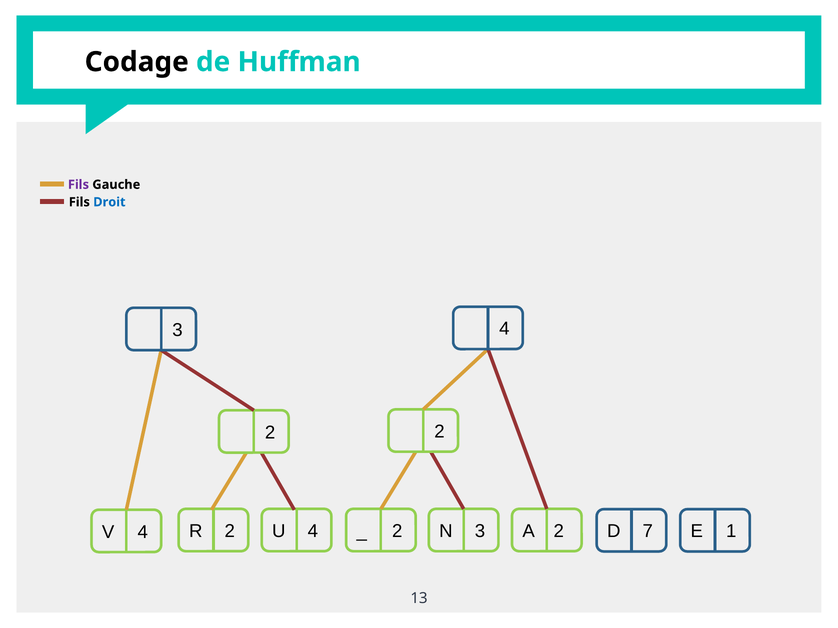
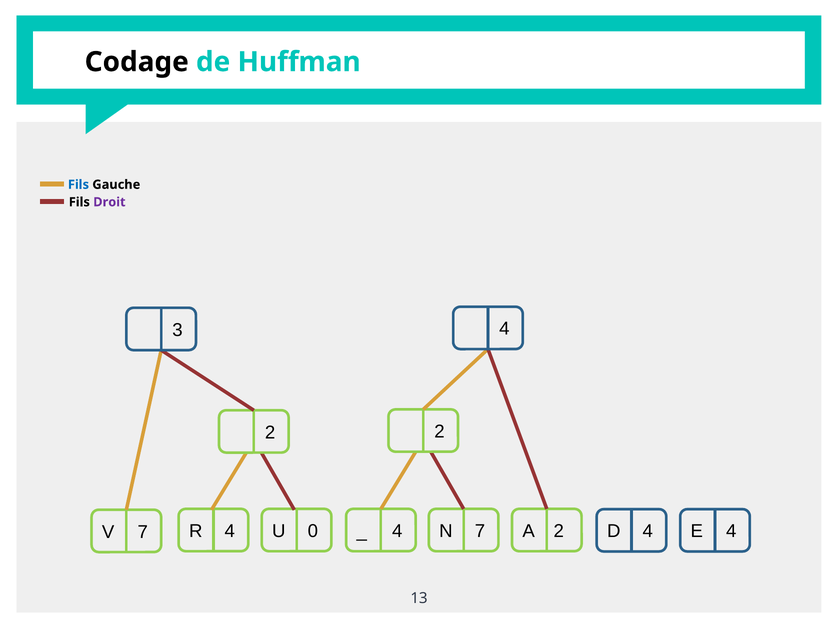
Fils colour: purple -> blue (78, 185)
Droit colour: blue -> purple (109, 202)
R 2: 2 -> 4 (230, 531)
U 4: 4 -> 0 (313, 531)
2: 2 -> 4 (397, 531)
N 3: 3 -> 7 (480, 531)
D 7: 7 -> 4 (648, 532)
E 1: 1 -> 4 (731, 532)
V 4: 4 -> 7 (143, 532)
